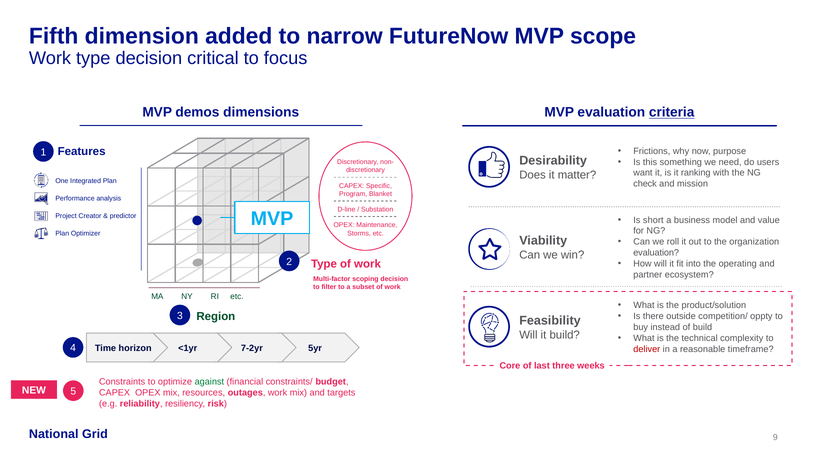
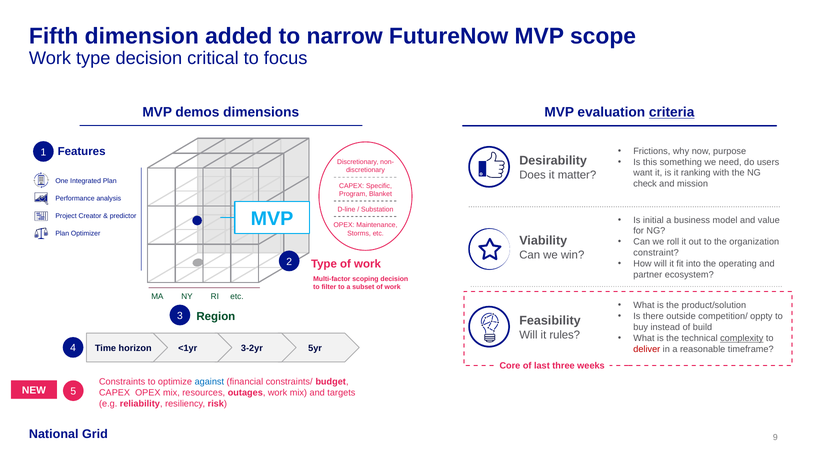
short: short -> initial (653, 220)
evaluation: evaluation -> constraint (656, 253)
it build: build -> rules (565, 335)
complexity underline: none -> present (742, 338)
7-2yr: 7-2yr -> 3-2yr (252, 348)
against colour: green -> blue (209, 382)
